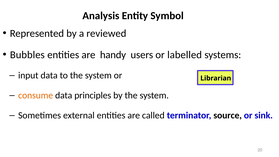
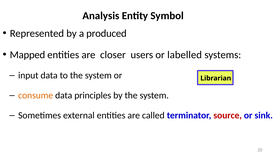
reviewed: reviewed -> produced (106, 33)
Bubbles: Bubbles -> Mapped (27, 55)
handy: handy -> closer (113, 55)
source colour: black -> red (228, 115)
